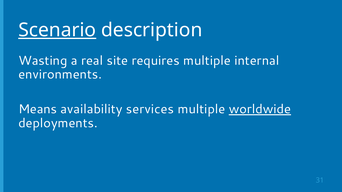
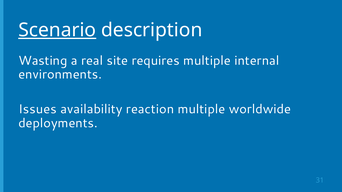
Means: Means -> Issues (38, 109)
services: services -> reaction (150, 109)
worldwide underline: present -> none (260, 109)
